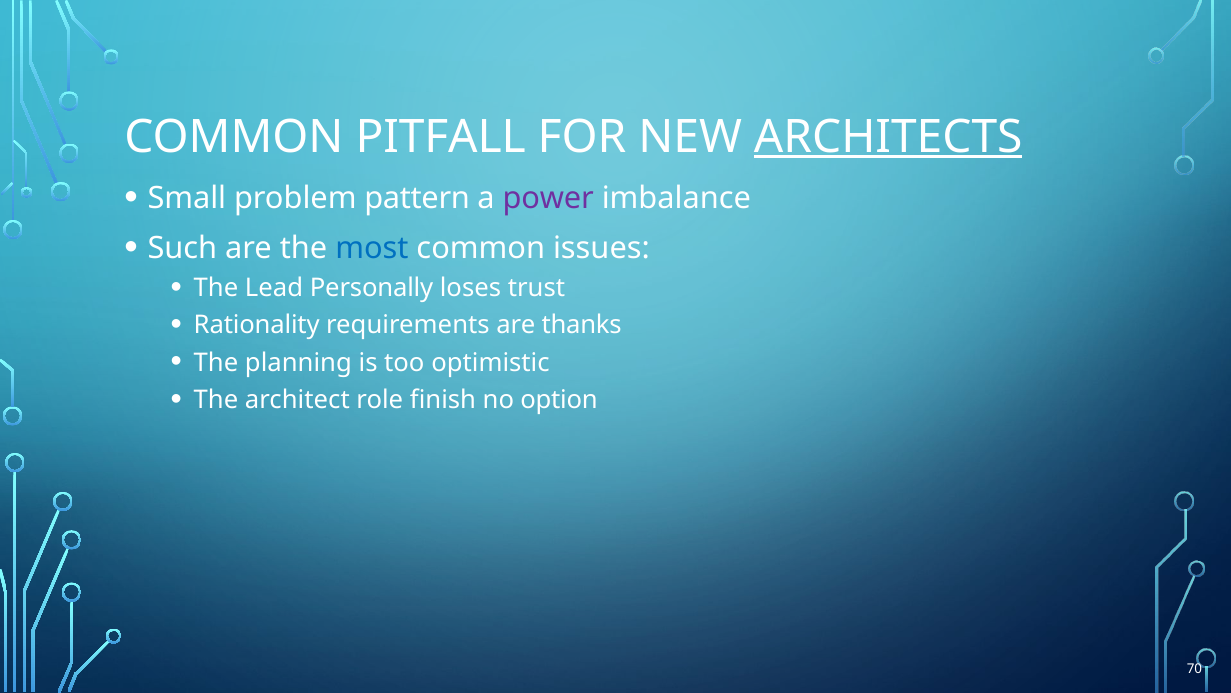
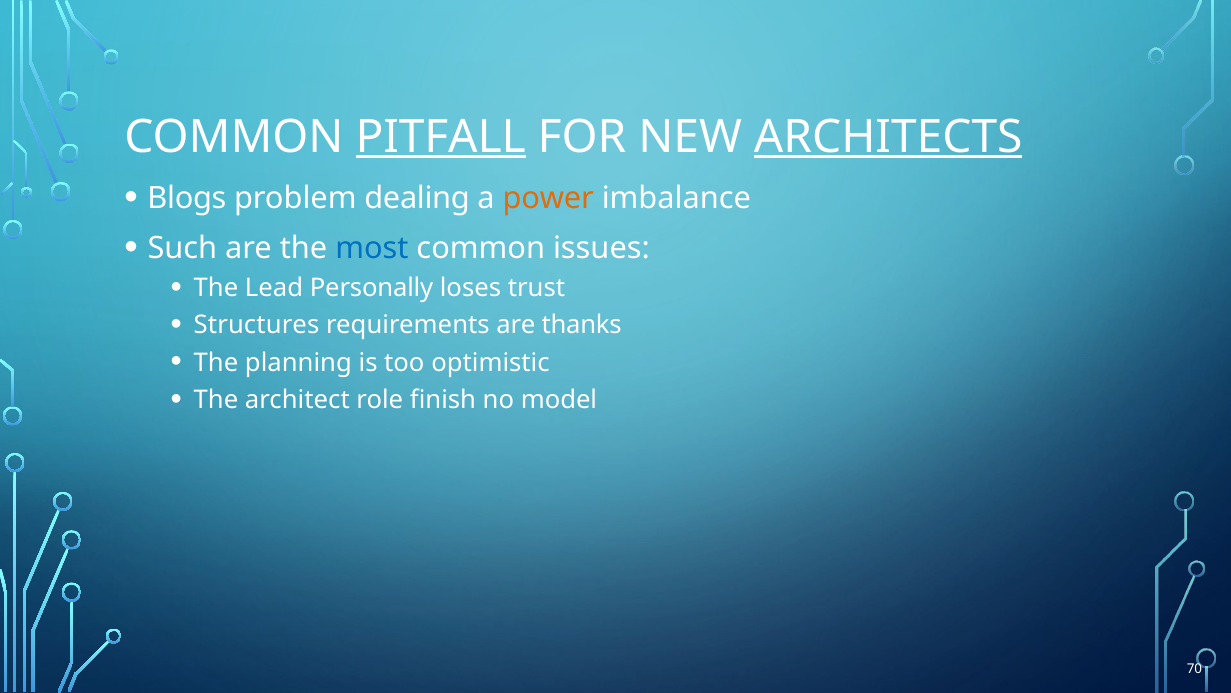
PITFALL underline: none -> present (441, 137)
Small: Small -> Blogs (187, 198)
pattern: pattern -> dealing (417, 198)
power colour: purple -> orange (548, 198)
Rationality: Rationality -> Structures (257, 325)
option: option -> model (559, 400)
